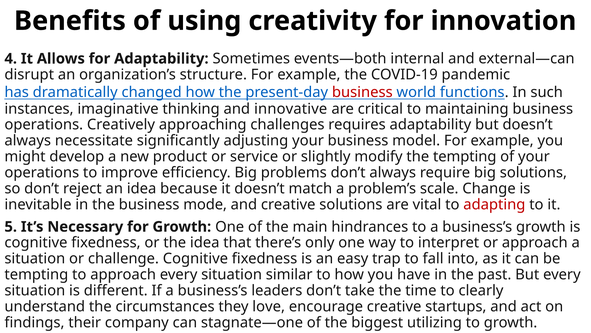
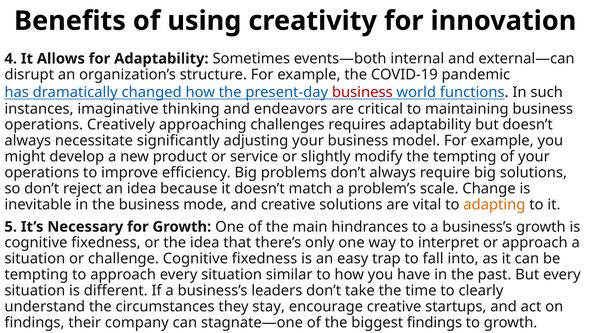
innovative: innovative -> endeavors (291, 109)
adapting colour: red -> orange (494, 204)
love: love -> stay (269, 306)
biggest utilizing: utilizing -> findings (434, 322)
